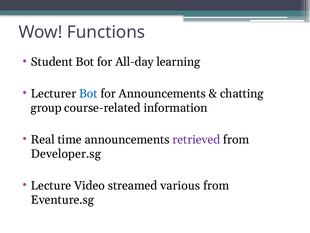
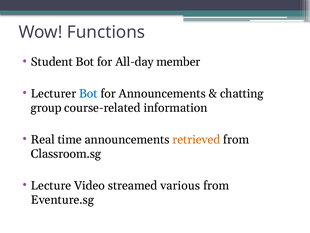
learning: learning -> member (178, 62)
retrieved colour: purple -> orange (196, 139)
Developer.sg: Developer.sg -> Classroom.sg (66, 154)
